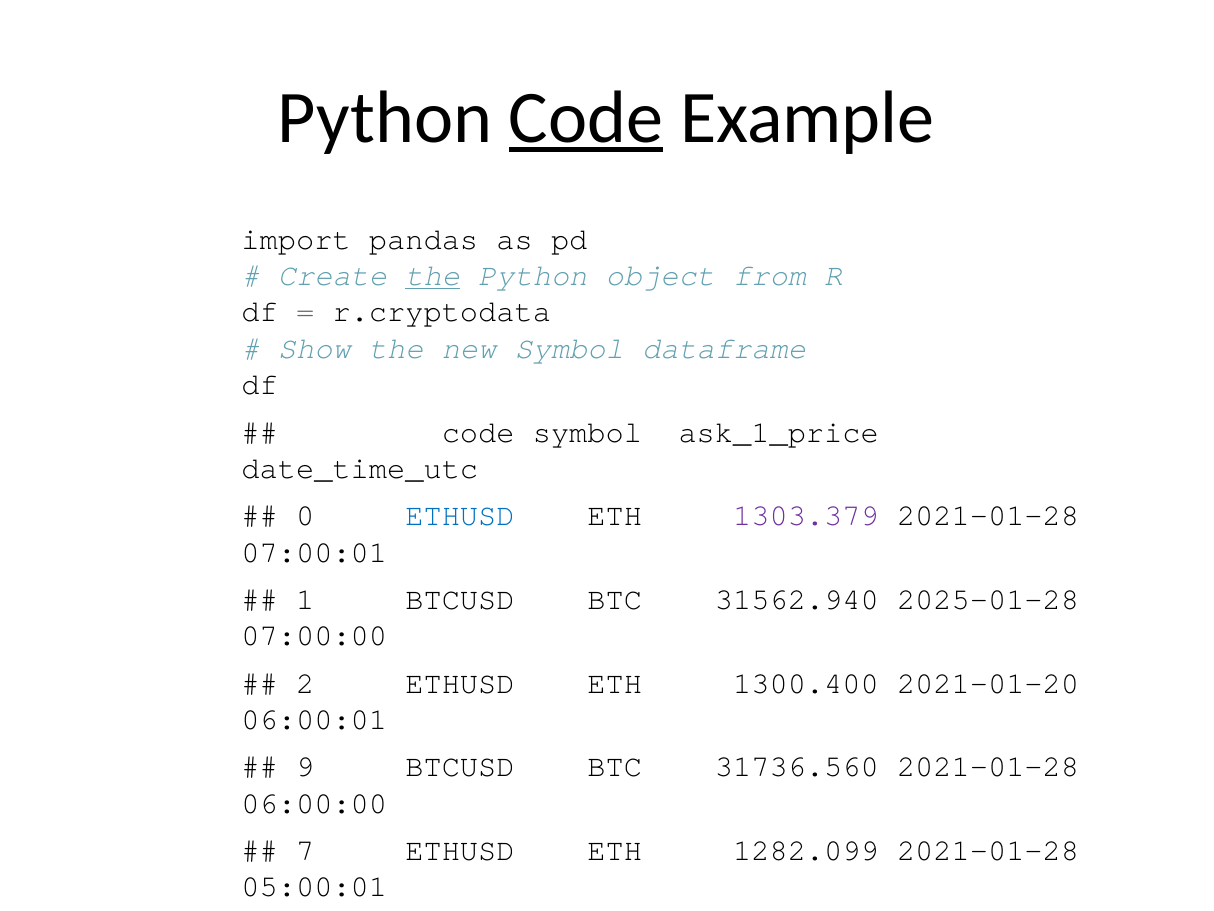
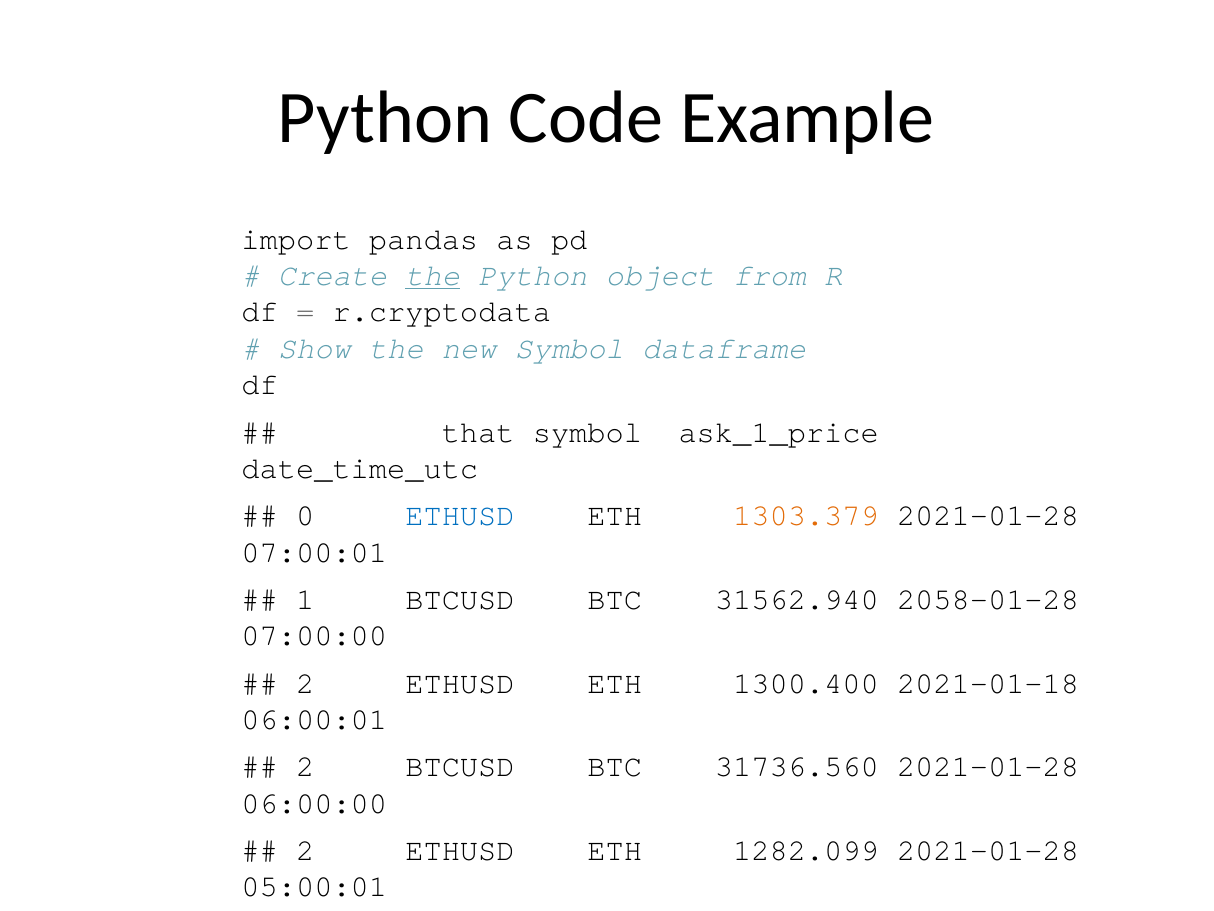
Code underline: present -> none (586, 118)
code: code -> that (478, 432)
1303.379 colour: purple -> orange (806, 515)
2025-01-28: 2025-01-28 -> 2058-01-28 (988, 599)
2021-01-20: 2021-01-20 -> 2021-01-18 (988, 683)
9: 9 -> 2 (305, 766)
7: 7 -> 2 (305, 850)
